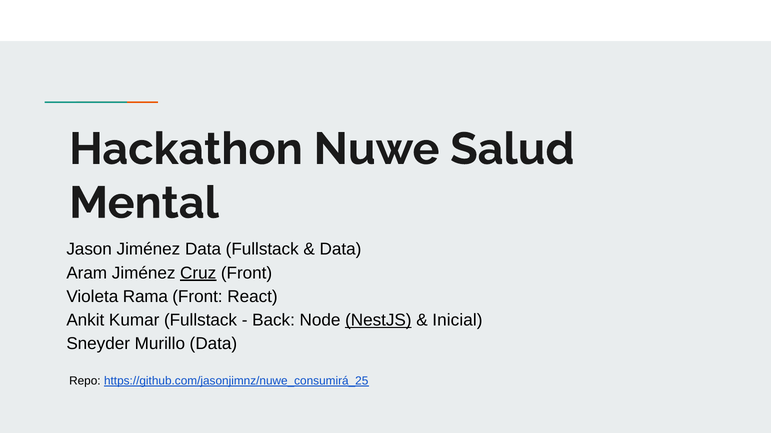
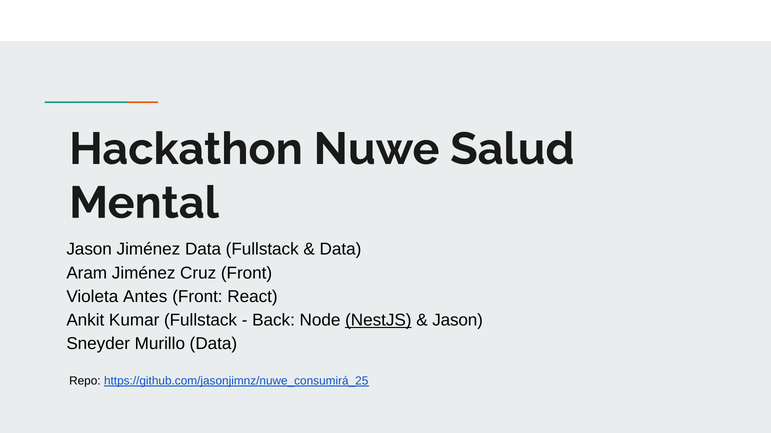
Cruz underline: present -> none (198, 273)
Rama: Rama -> Antes (145, 297)
Inicial: Inicial -> Jason (458, 321)
